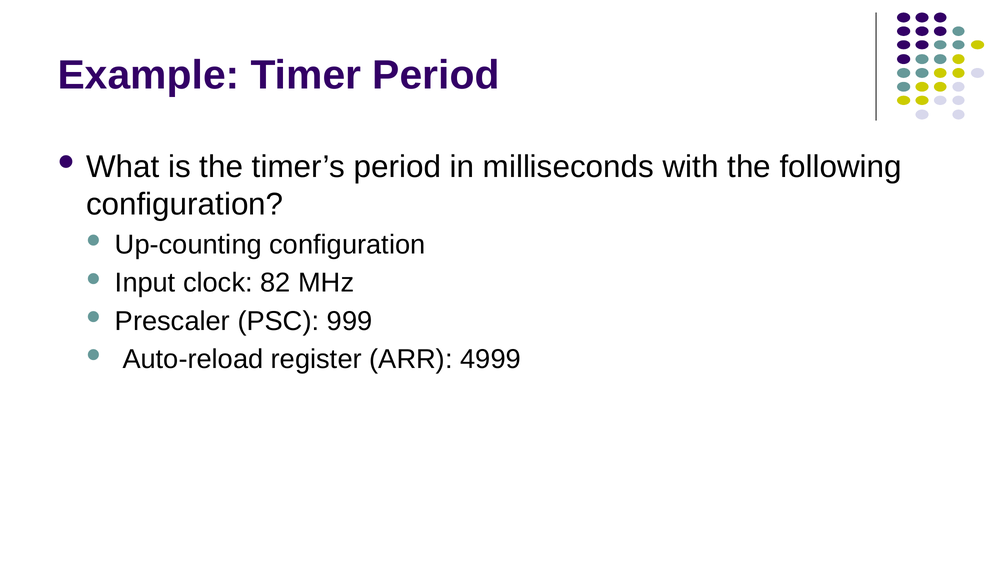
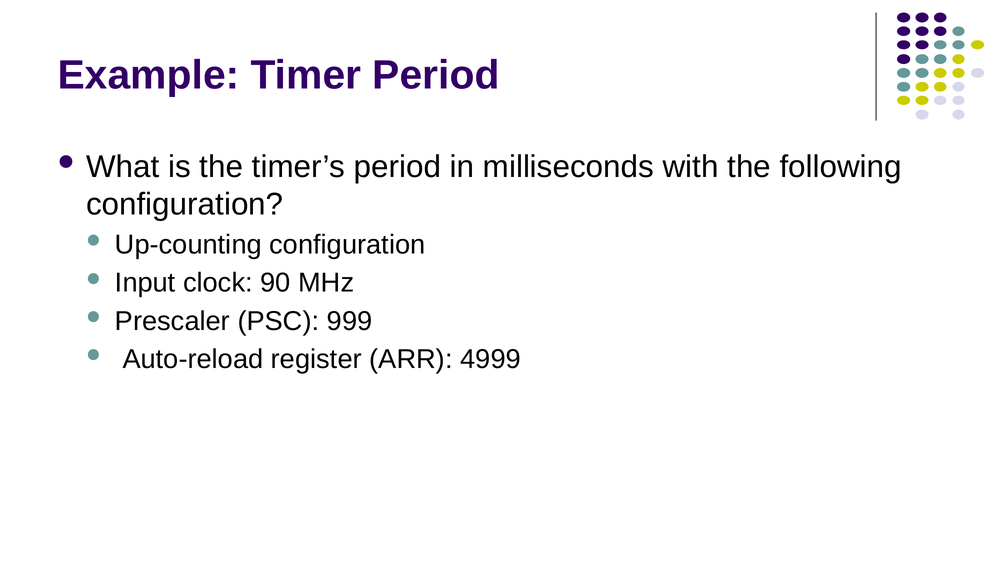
82: 82 -> 90 (275, 283)
